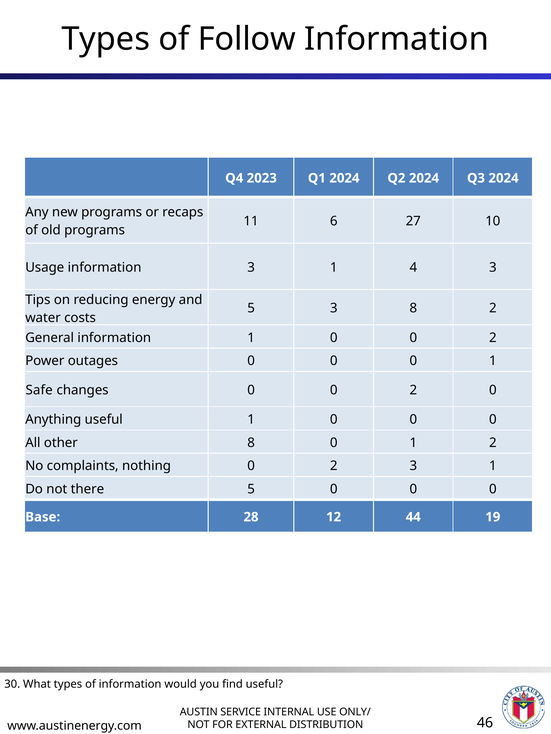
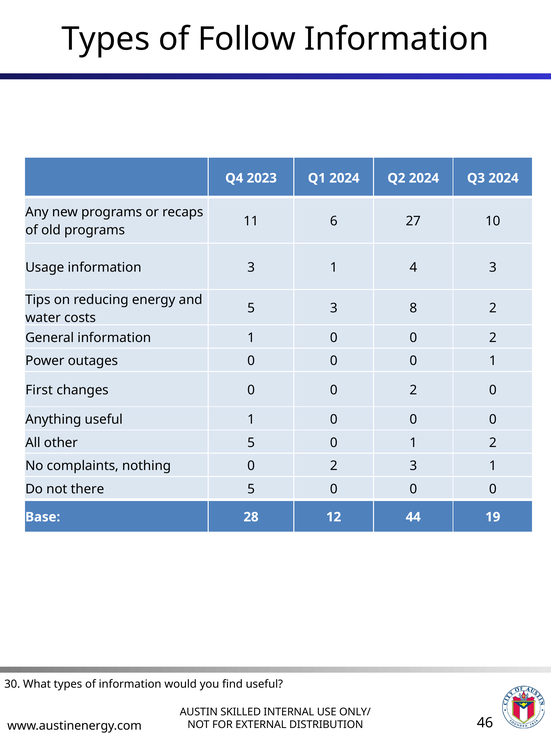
Safe: Safe -> First (39, 391)
other 8: 8 -> 5 (251, 443)
SERVICE: SERVICE -> SKILLED (241, 712)
